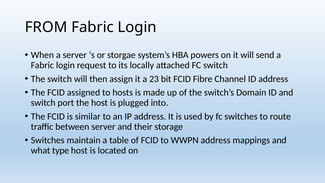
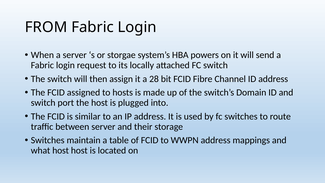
23: 23 -> 28 (154, 79)
what type: type -> host (61, 150)
